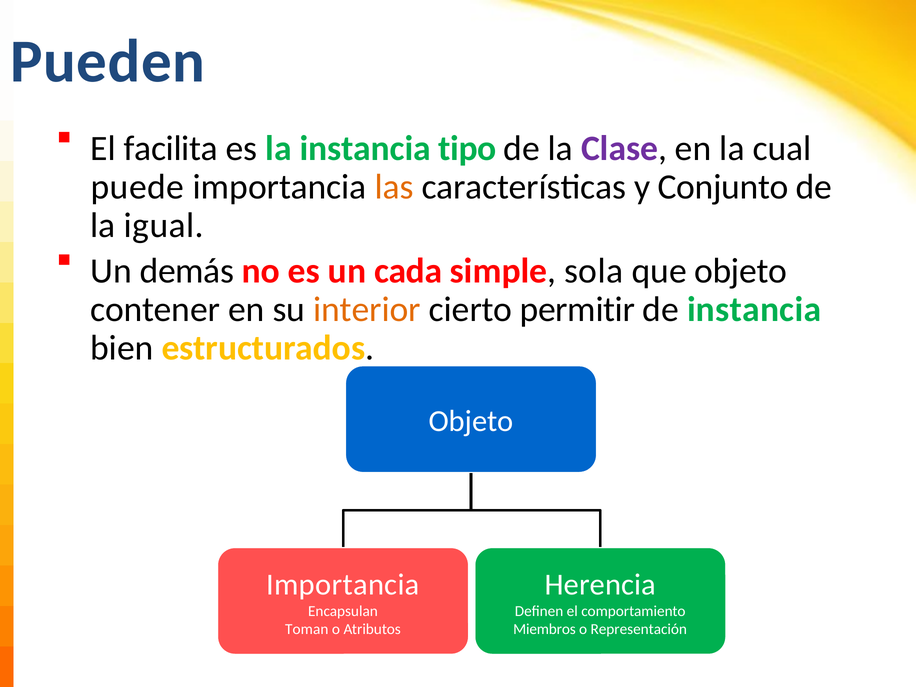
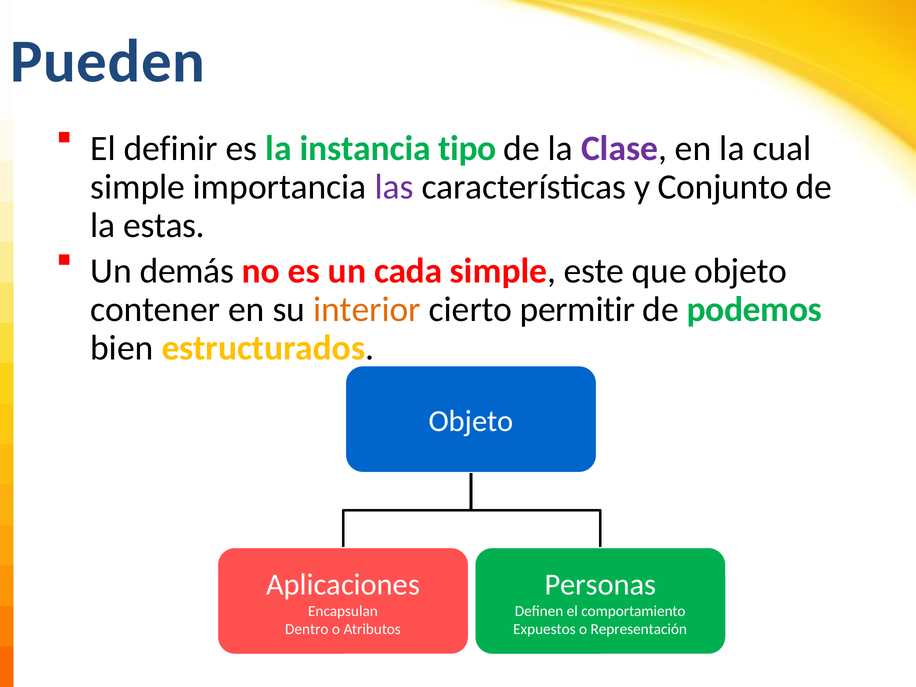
facilita: facilita -> definir (171, 148)
puede: puede -> simple (138, 187)
las colour: orange -> purple (394, 187)
igual: igual -> estas (164, 225)
sola: sola -> este (594, 271)
de instancia: instancia -> podemos (754, 310)
Importancia: Importancia -> Aplicaciones (343, 585)
Herencia: Herencia -> Personas (600, 585)
Toman: Toman -> Dentro (307, 629)
Miembros: Miembros -> Expuestos (544, 629)
